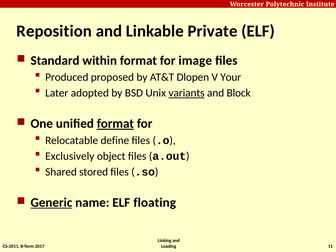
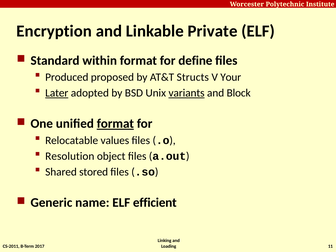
Reposition: Reposition -> Encryption (54, 31)
image: image -> define (195, 60)
Dlopen: Dlopen -> Structs (193, 77)
Later underline: none -> present (57, 93)
define: define -> values (115, 140)
Exclusively: Exclusively -> Resolution (70, 156)
Generic underline: present -> none (51, 203)
floating: floating -> efficient (155, 203)
